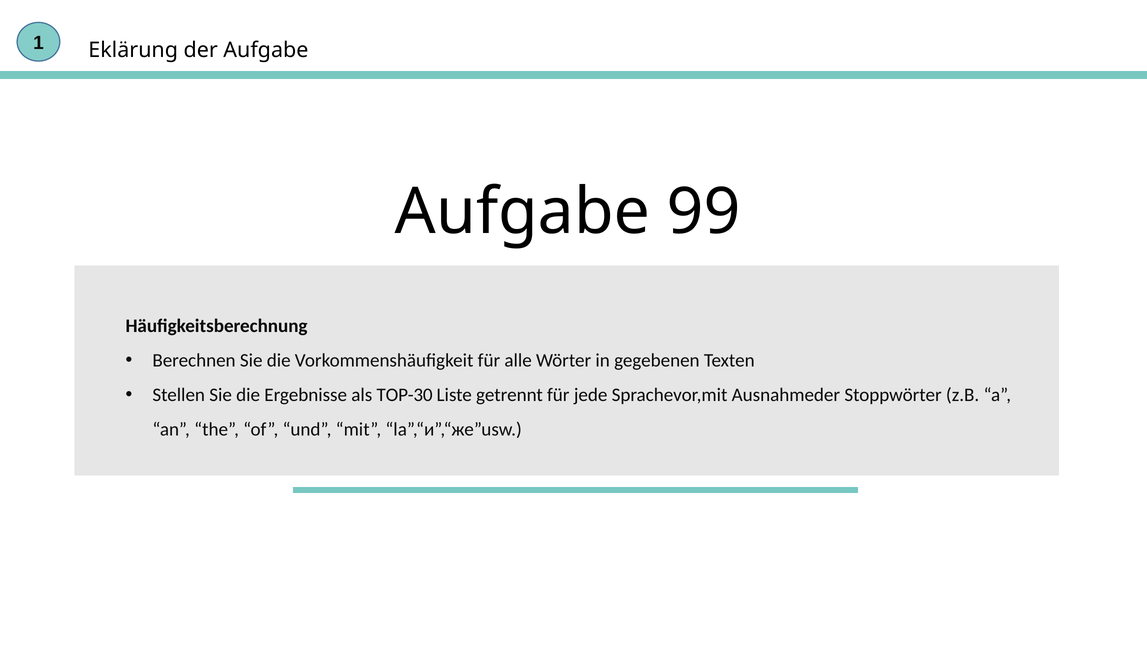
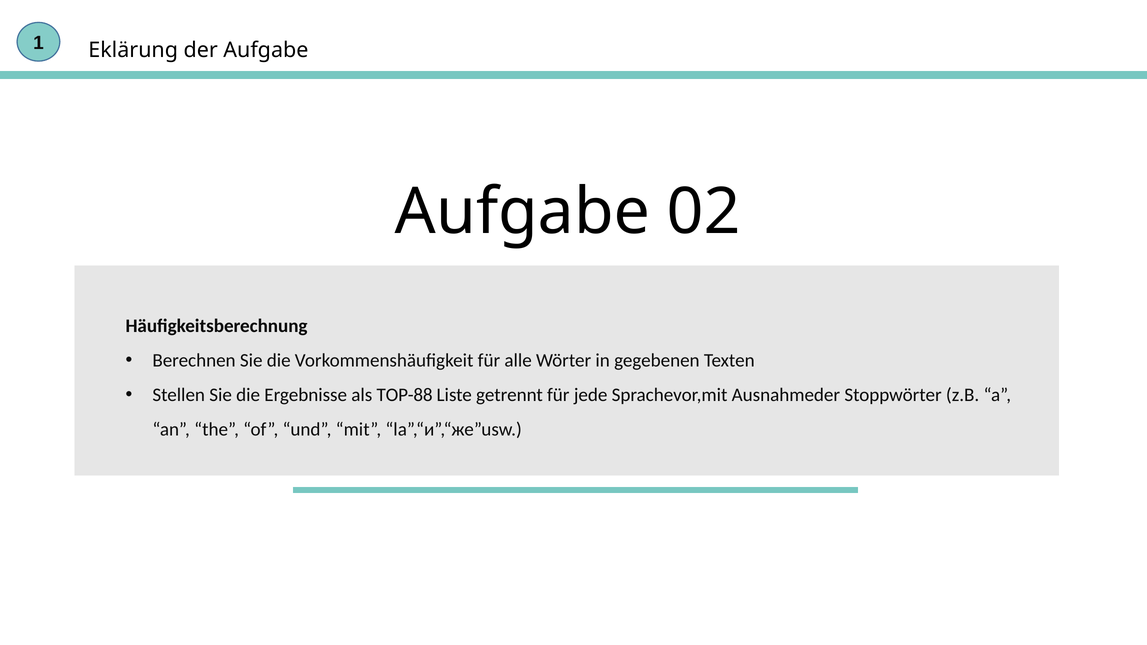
99: 99 -> 02 (704, 212)
TOP-30: TOP-30 -> TOP-88 (405, 395)
